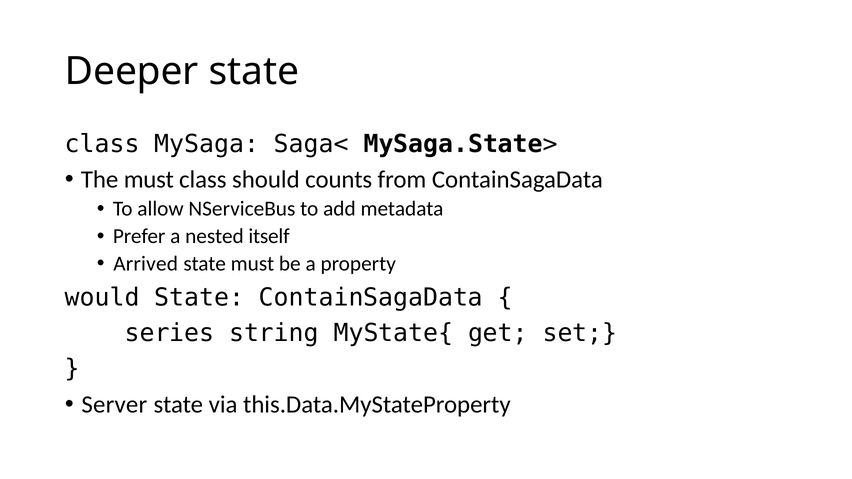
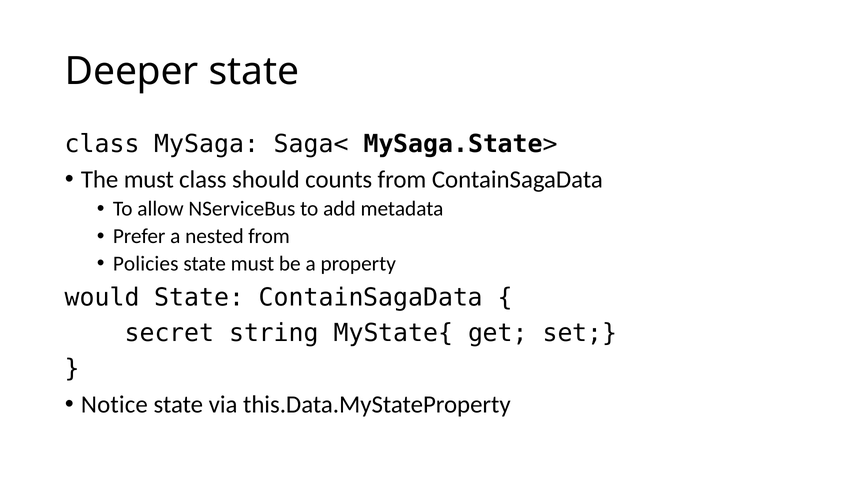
nested itself: itself -> from (269, 236)
Arrived: Arrived -> Policies (146, 264)
series: series -> secret (170, 333)
Server: Server -> Notice (114, 405)
